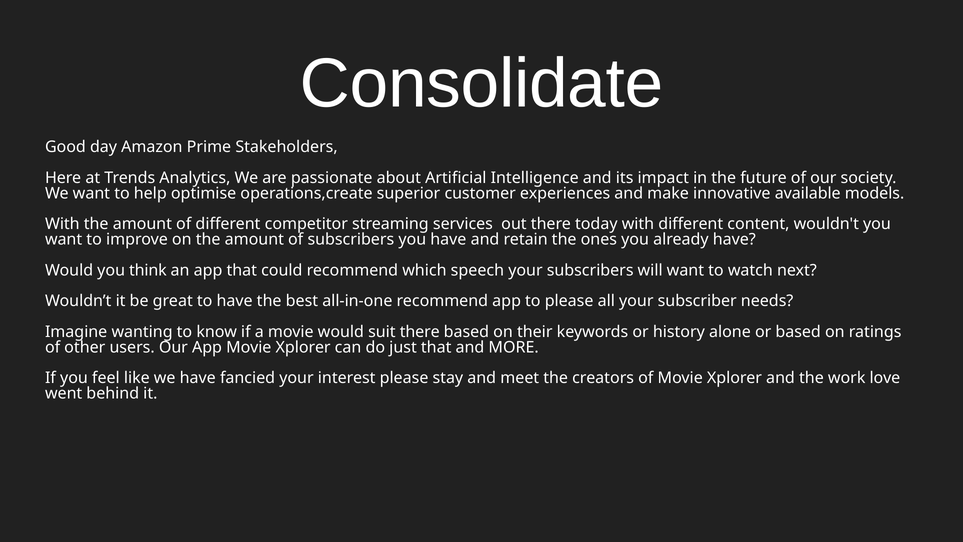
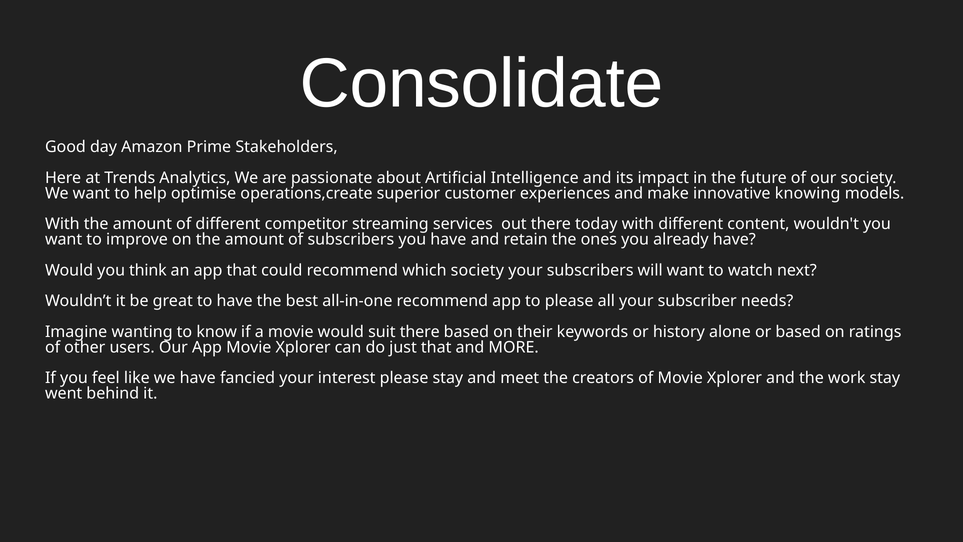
available: available -> knowing (808, 193)
which speech: speech -> society (477, 270)
work love: love -> stay (885, 378)
